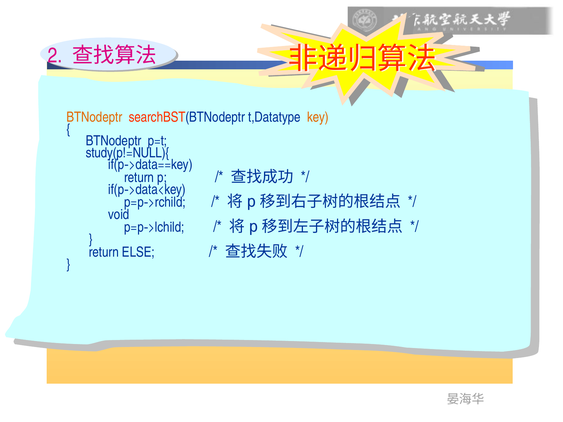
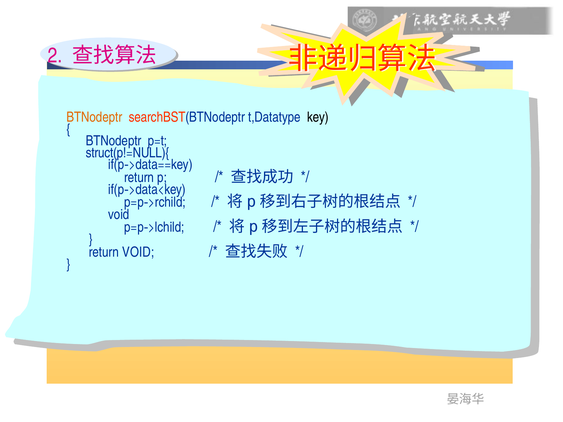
key colour: orange -> black (318, 117)
study(p!=NULL){: study(p!=NULL){ -> struct(p!=NULL){ (128, 153)
return ELSE: ELSE -> VOID (138, 252)
